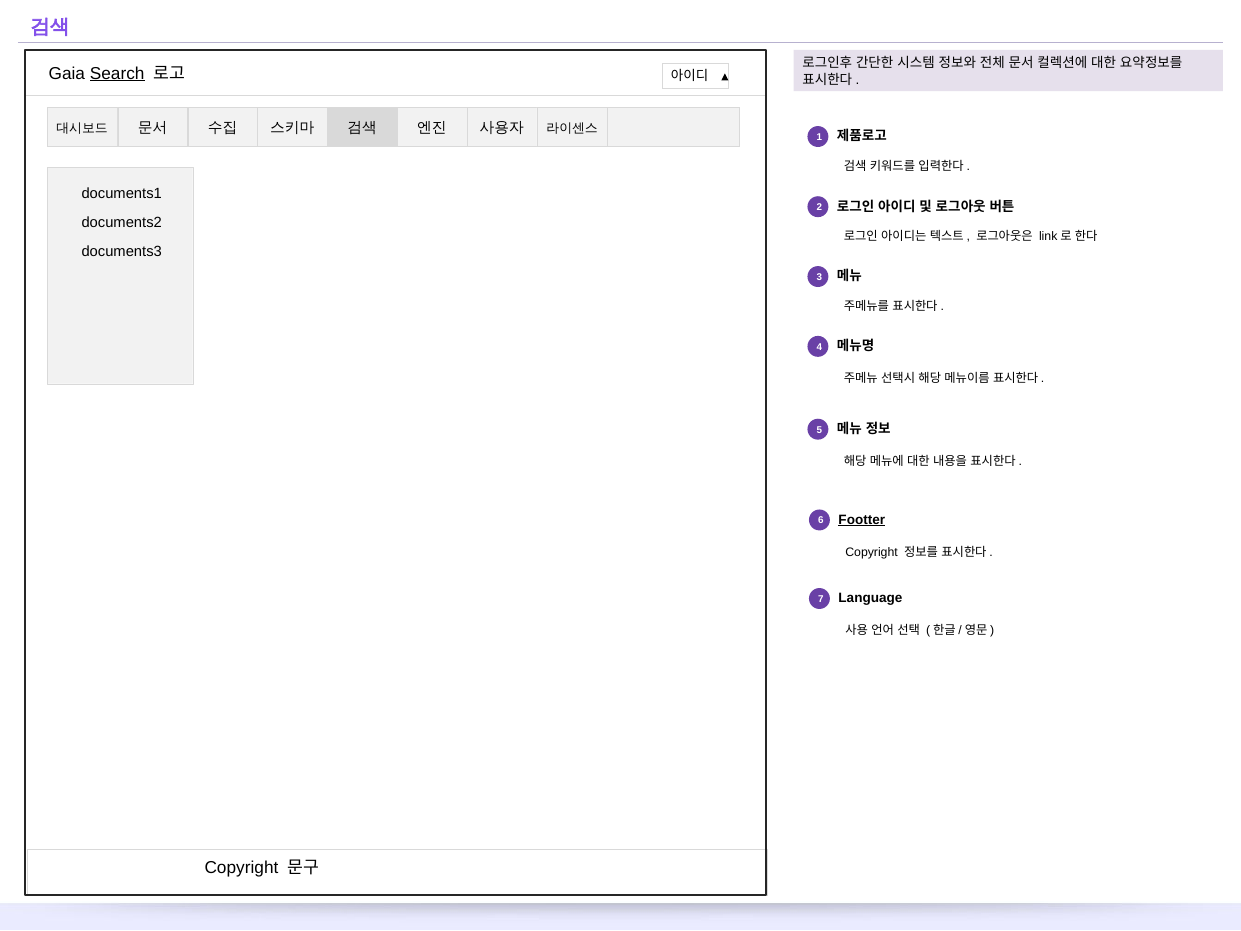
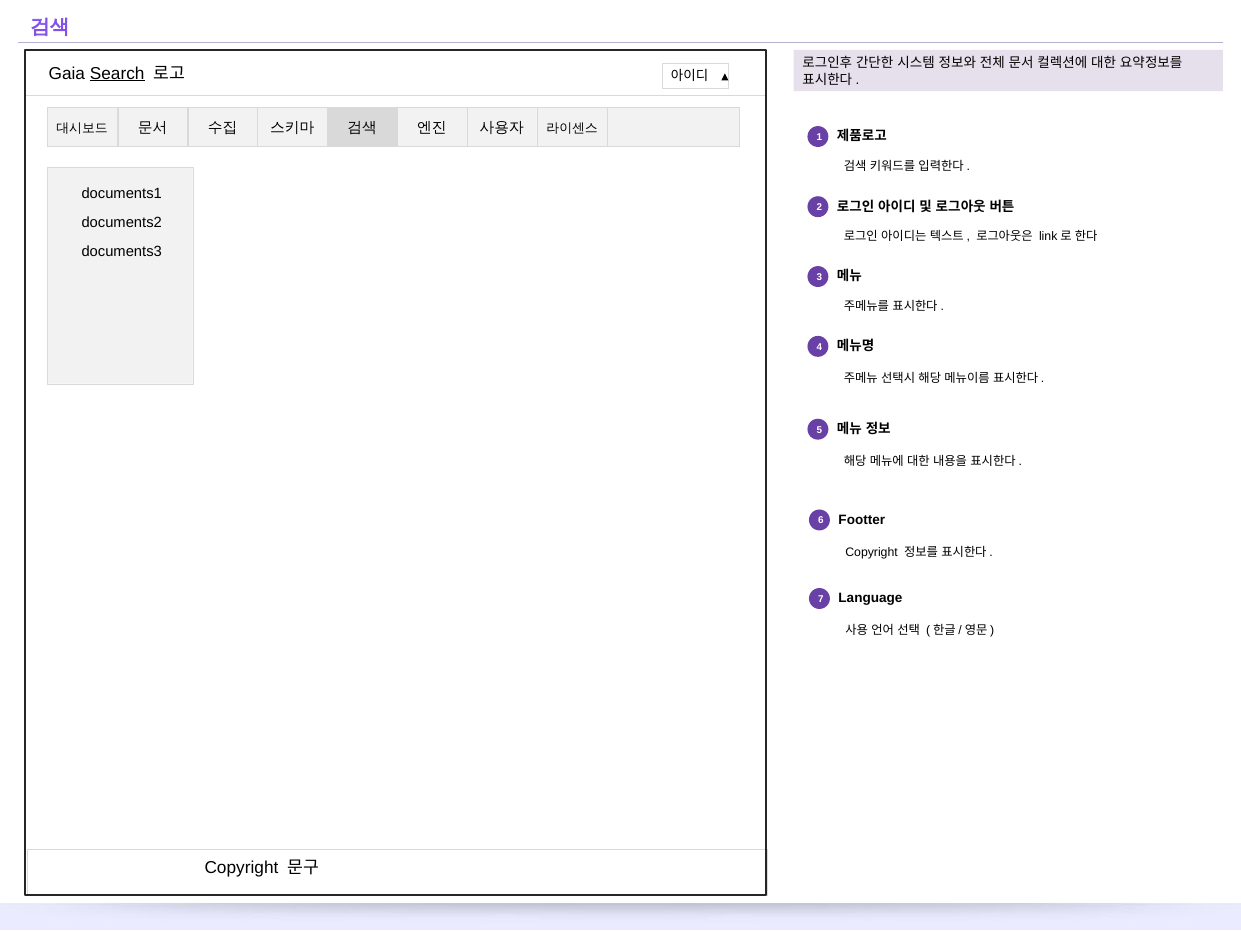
Footter underline: present -> none (862, 520)
